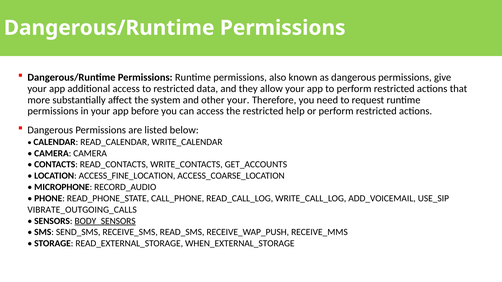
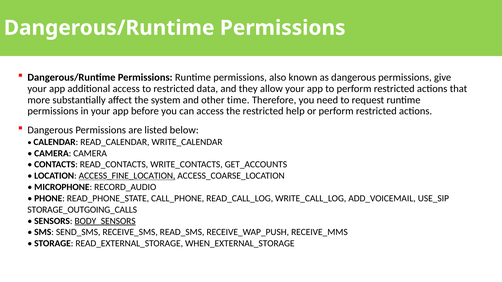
other your: your -> time (238, 100)
ACCESS_FINE_LOCATION underline: none -> present (127, 176)
VIBRATE_OUTGOING_CALLS: VIBRATE_OUTGOING_CALLS -> STORAGE_OUTGOING_CALLS (82, 210)
